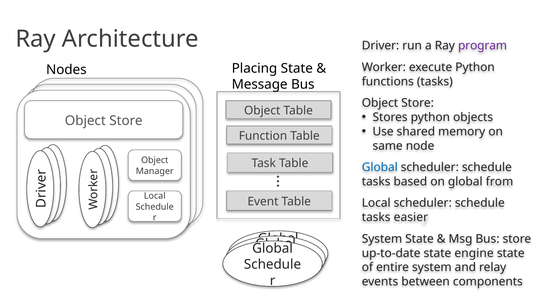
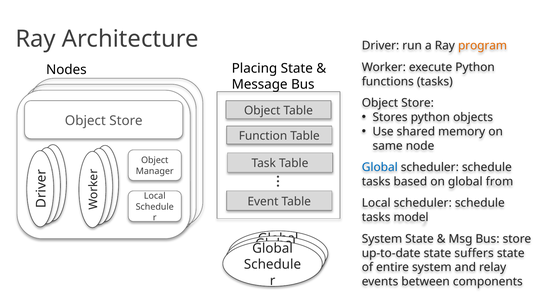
program colour: purple -> orange (483, 46)
easier: easier -> model (411, 217)
engine: engine -> suffers (474, 253)
